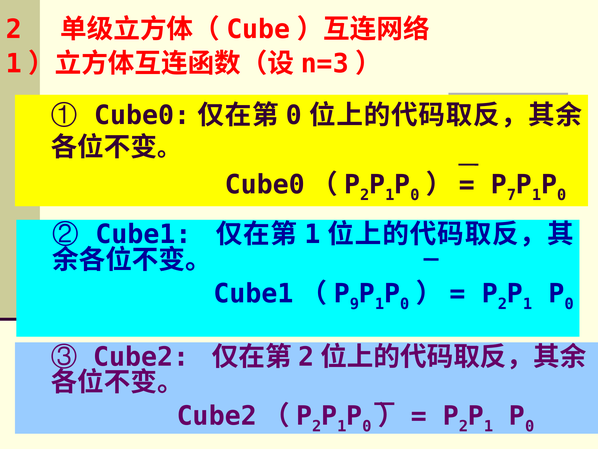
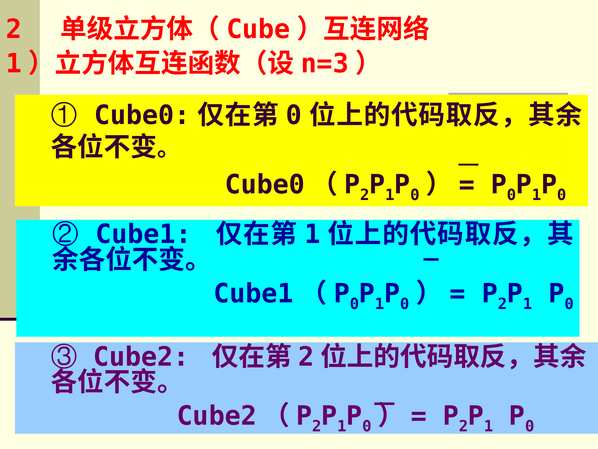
7: 7 -> 0 (511, 195)
9: 9 -> 0 (354, 304)
